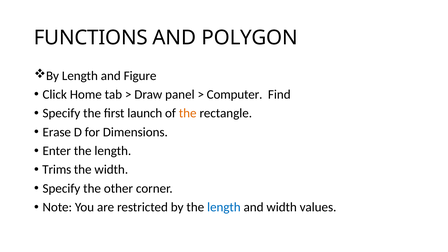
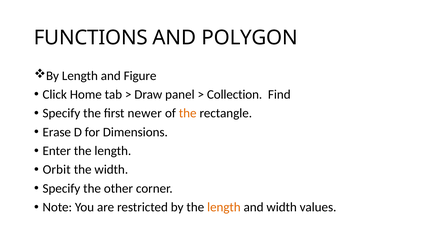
Computer: Computer -> Collection (235, 95)
launch: launch -> newer (145, 113)
Trims: Trims -> Orbit (57, 170)
length colour: blue -> orange (224, 207)
